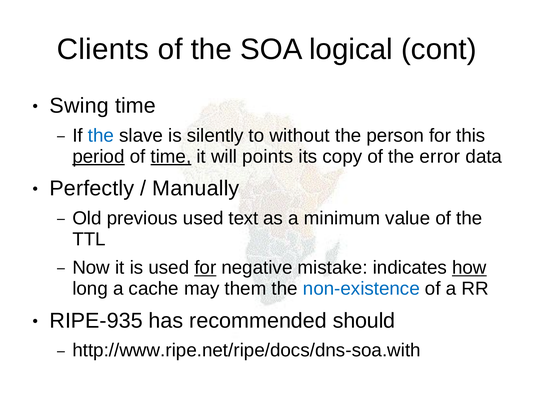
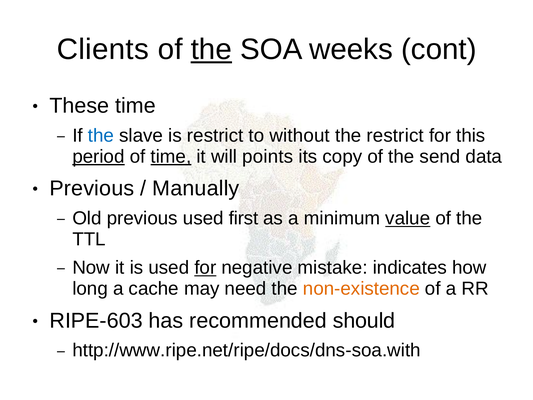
the underline: none -> present (211, 50)
logical: logical -> weeks (351, 50)
Swing: Swing -> These (79, 106)
is silently: silently -> restrict (215, 136)
the person: person -> restrict (395, 136)
error: error -> send (440, 157)
Perfectly: Perfectly -> Previous (92, 188)
text: text -> first (244, 218)
value underline: none -> present (408, 218)
how underline: present -> none (469, 268)
them: them -> need (246, 289)
non-existence colour: blue -> orange (361, 289)
RIPE-935: RIPE-935 -> RIPE-603 (96, 321)
